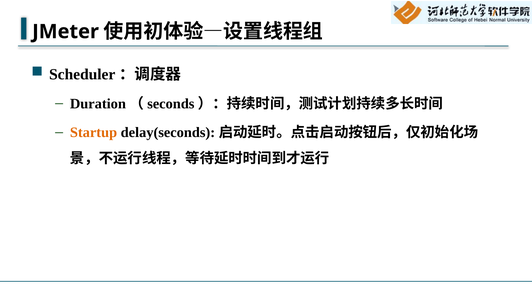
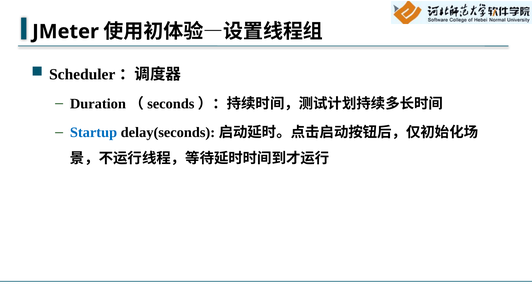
Startup colour: orange -> blue (94, 132)
